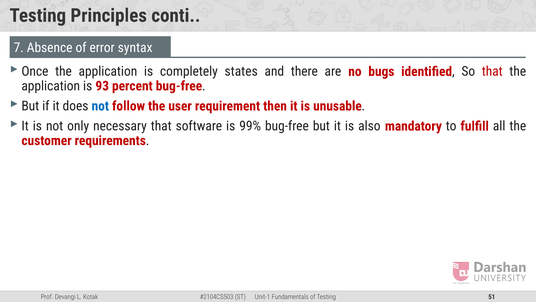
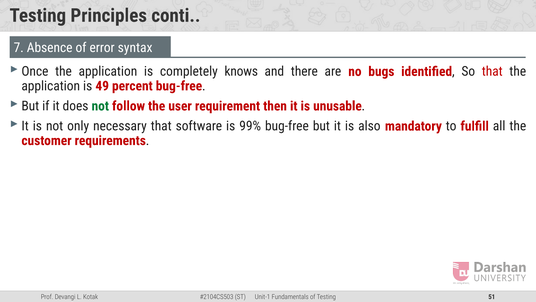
states: states -> knows (241, 71)
93: 93 -> 49 (102, 86)
not colour: blue -> green (100, 106)
